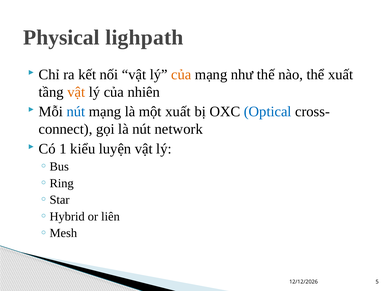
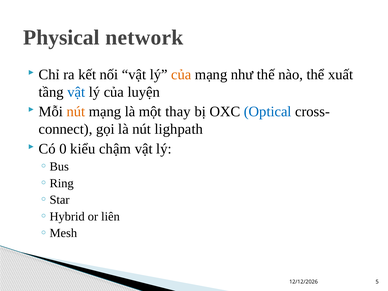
lighpath: lighpath -> network (144, 37)
vật colour: orange -> blue (76, 92)
nhiên: nhiên -> luyện (144, 92)
nút colour: blue -> orange (76, 112)
một xuất: xuất -> thay (178, 112)
network: network -> lighpath (179, 129)
1: 1 -> 0 (63, 149)
luyện: luyện -> chậm (115, 149)
